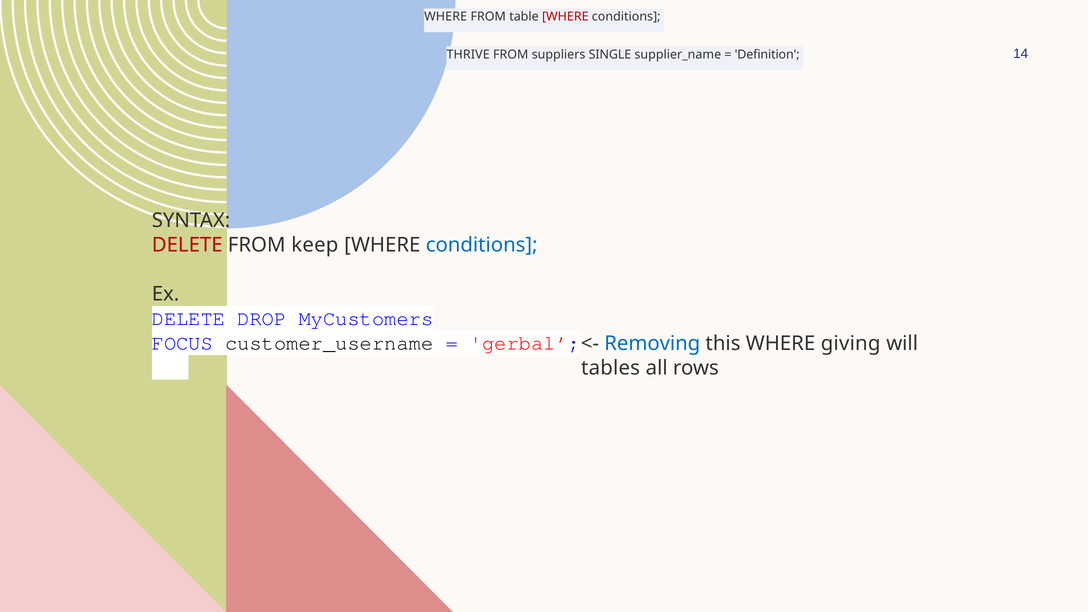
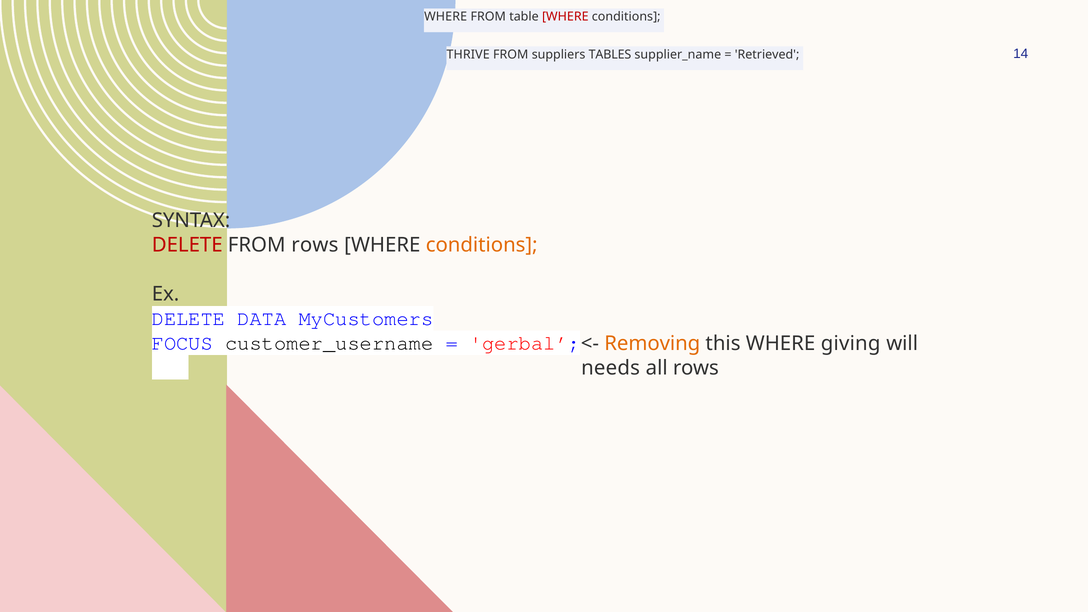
SINGLE: SINGLE -> TABLES (610, 55)
Definition: Definition -> Retrieved (767, 55)
FROM keep: keep -> rows (315, 245)
conditions colour: blue -> orange (482, 245)
DROP: DROP -> DATA (262, 319)
Removing colour: blue -> orange (652, 343)
tables: tables -> needs (611, 368)
